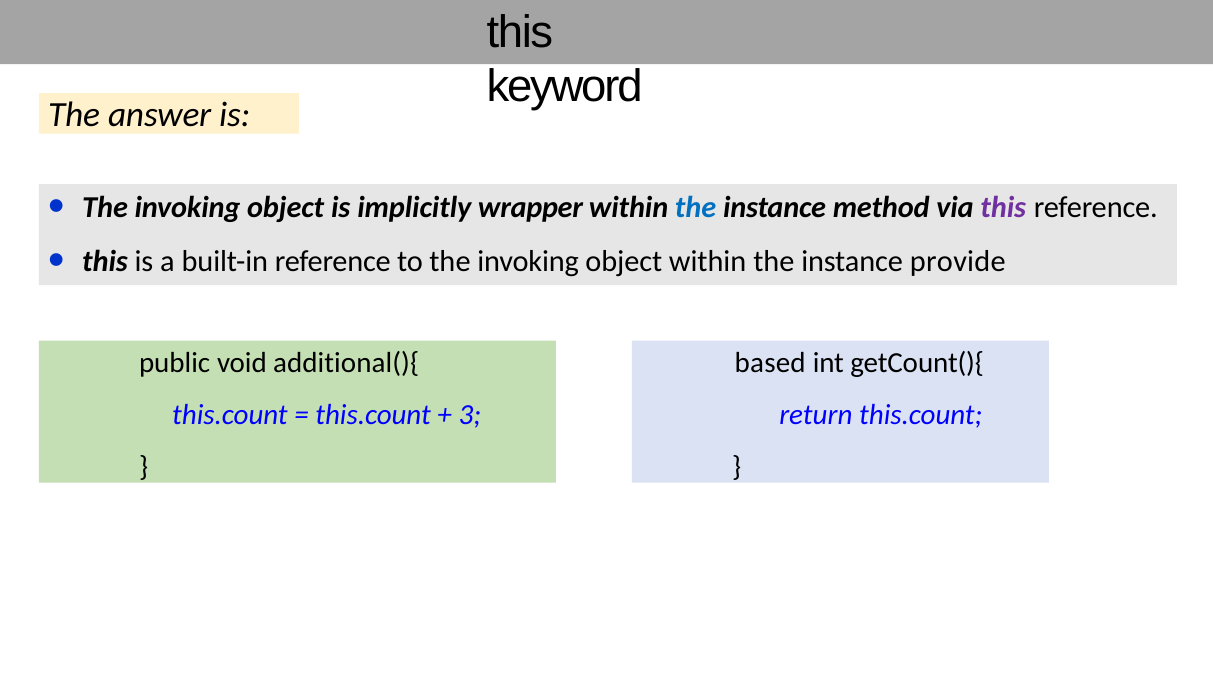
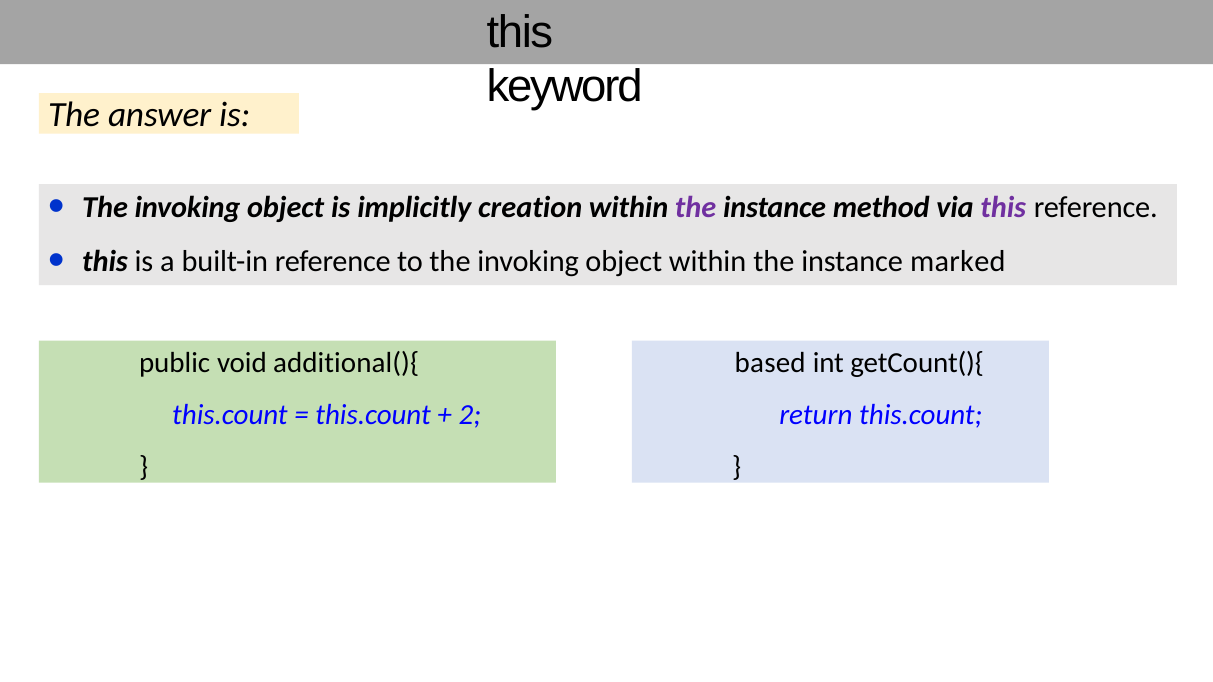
wrapper: wrapper -> creation (530, 207)
the colour: blue -> purple (696, 207)
provide: provide -> marked (958, 262)
3: 3 -> 2 (470, 415)
